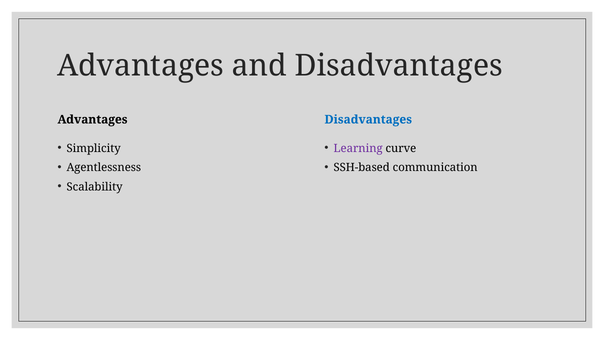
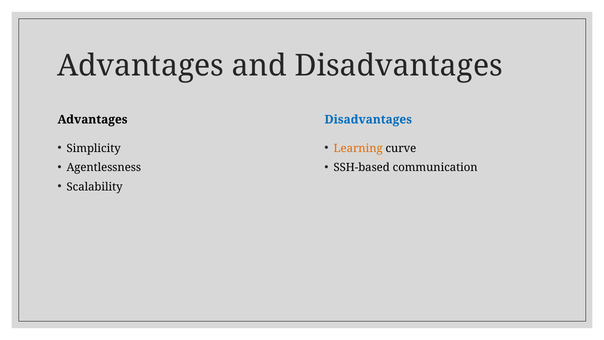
Learning colour: purple -> orange (358, 148)
